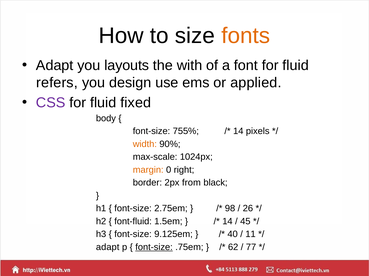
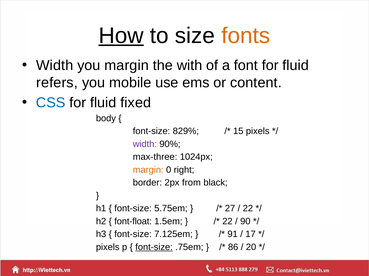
How underline: none -> present (121, 36)
Adapt: Adapt -> Width (55, 66)
you layouts: layouts -> margin (127, 66)
design: design -> mobile (130, 83)
applied: applied -> content (256, 83)
CSS colour: purple -> blue (51, 103)
755%: 755% -> 829% (186, 131)
14: 14 -> 15 (238, 131)
width colour: orange -> purple (145, 144)
max-scale: max-scale -> max-three (155, 157)
2.75em: 2.75em -> 5.75em (171, 209)
98: 98 -> 27 (230, 209)
26: 26 -> 22 (248, 209)
font-fluid: font-fluid -> font-float (133, 222)
14: 14 -> 22 (227, 222)
45: 45 -> 90 (245, 222)
9.125em: 9.125em -> 7.125em (173, 235)
40: 40 -> 91 (233, 235)
11: 11 -> 17 (251, 235)
adapt: adapt -> pixels (108, 248)
62: 62 -> 86 (233, 248)
77: 77 -> 20 (251, 248)
